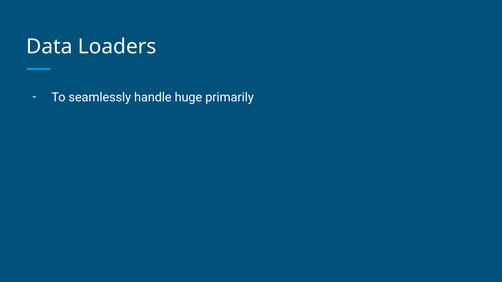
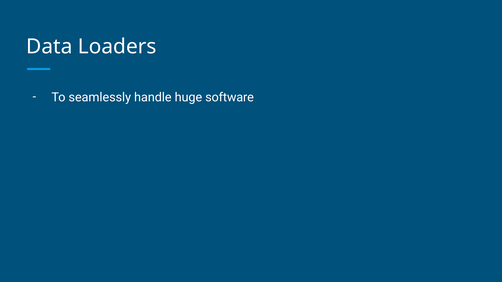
primarily: primarily -> software (230, 97)
